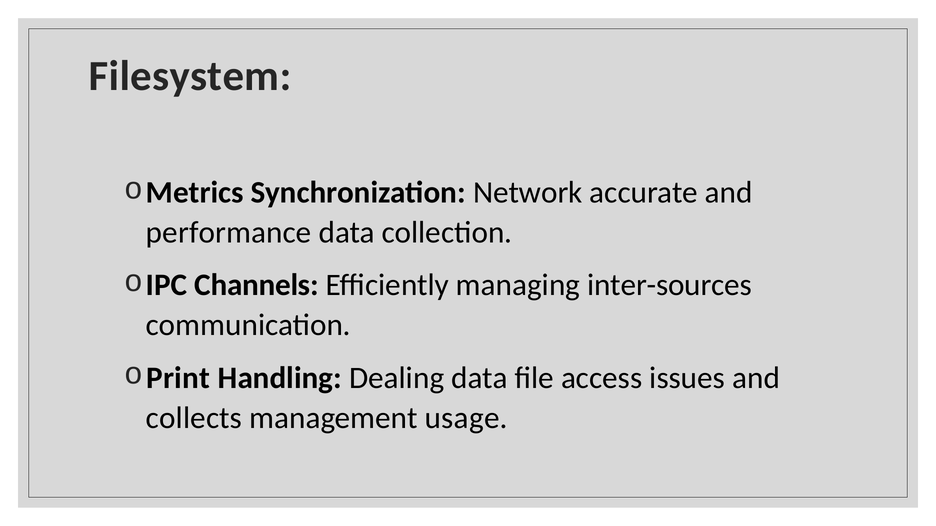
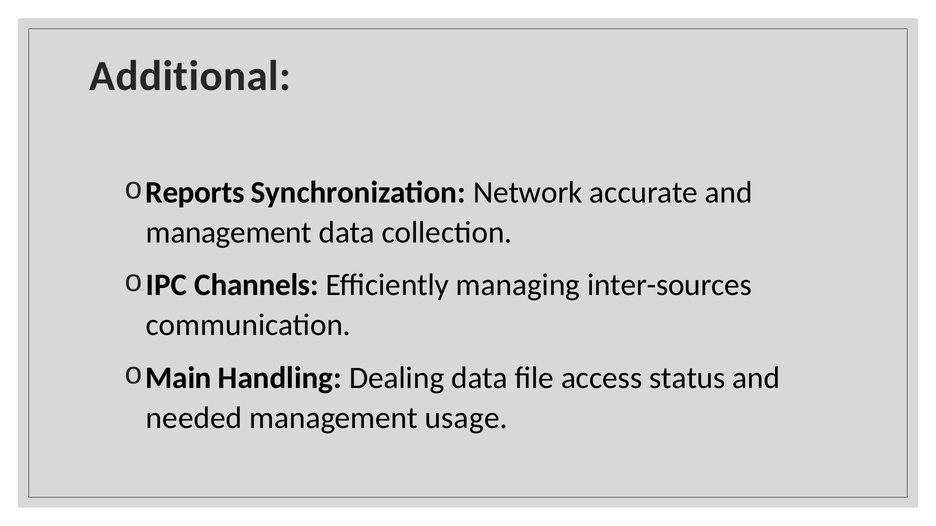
Filesystem: Filesystem -> Additional (190, 76)
Metrics: Metrics -> Reports (195, 193)
performance: performance -> management (229, 233)
Print: Print -> Main (179, 378)
issues: issues -> status (687, 378)
collects: collects -> needed (194, 418)
